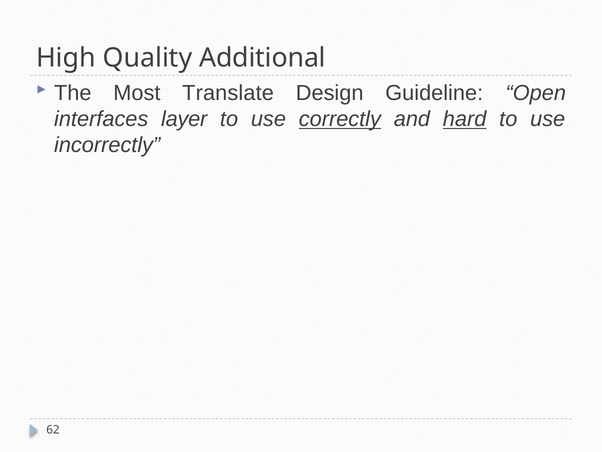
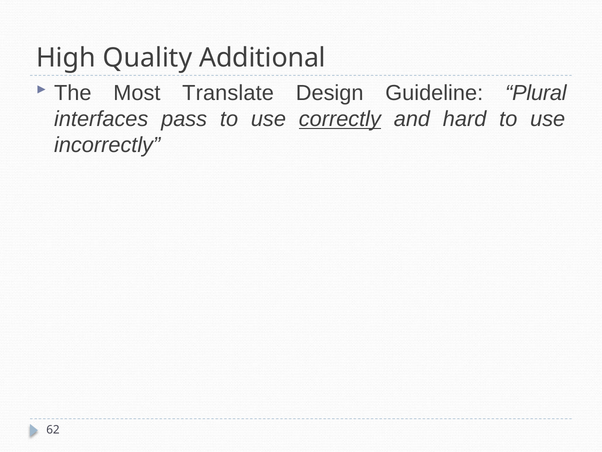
Open: Open -> Plural (536, 93)
layer: layer -> pass (184, 119)
hard underline: present -> none (465, 119)
